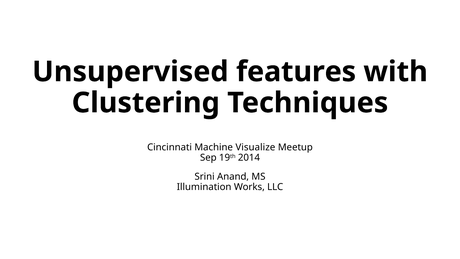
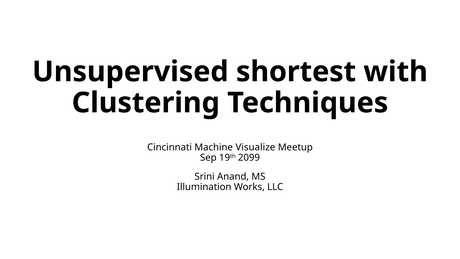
features: features -> shortest (296, 72)
2014: 2014 -> 2099 (249, 158)
